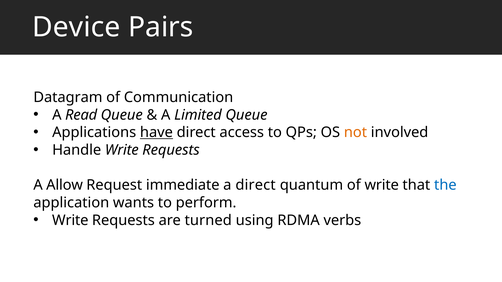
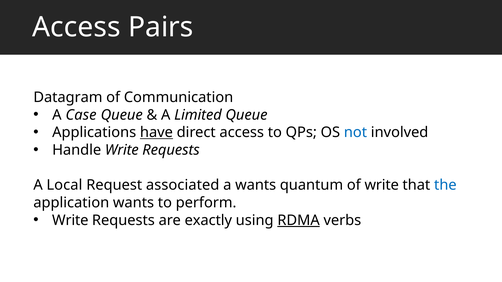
Device: Device -> Access (76, 27)
Read: Read -> Case (81, 115)
not colour: orange -> blue (355, 133)
Allow: Allow -> Local (64, 185)
immediate: immediate -> associated (183, 185)
a direct: direct -> wants (256, 185)
turned: turned -> exactly (208, 221)
RDMA underline: none -> present (299, 221)
